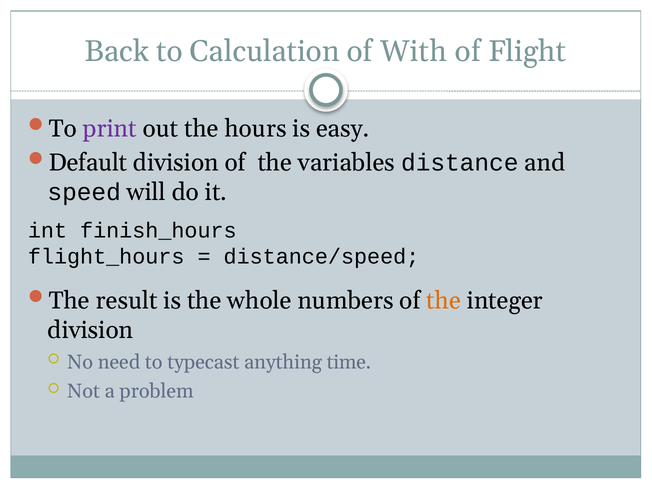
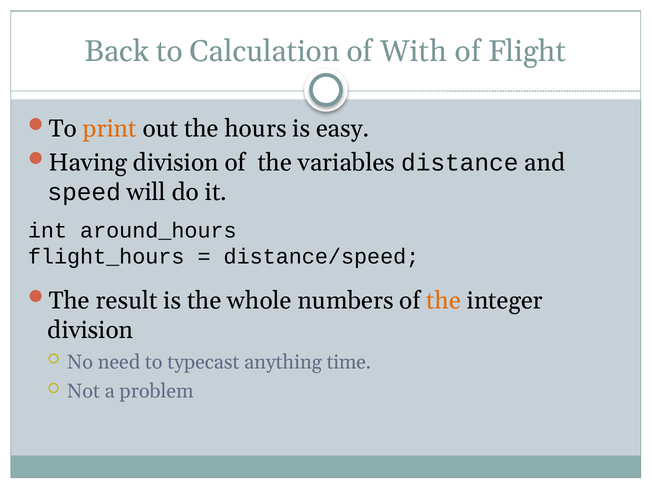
print colour: purple -> orange (110, 128)
Default: Default -> Having (88, 163)
finish_hours: finish_hours -> around_hours (158, 231)
